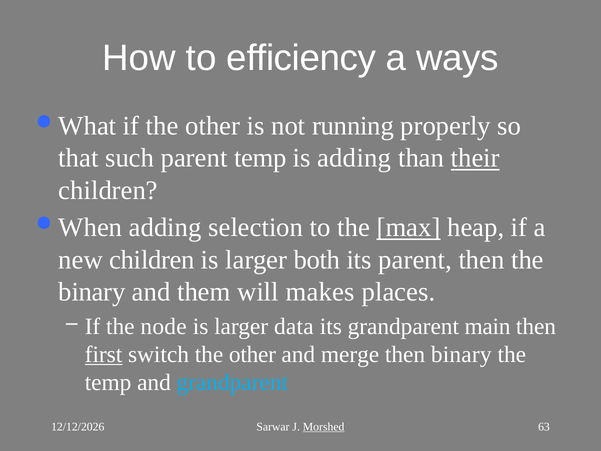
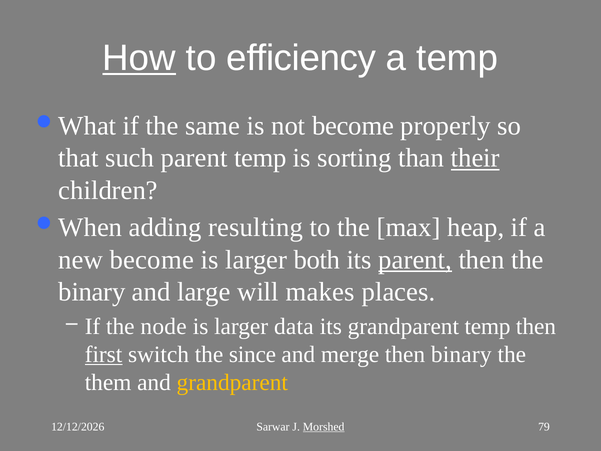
How underline: none -> present (139, 58)
a ways: ways -> temp (457, 58)
if the other: other -> same (213, 126)
not running: running -> become (353, 126)
is adding: adding -> sorting (354, 158)
selection: selection -> resulting (256, 228)
max underline: present -> none (409, 228)
new children: children -> become (152, 260)
parent underline: none -> present (415, 260)
them: them -> large (204, 292)
grandparent main: main -> temp (488, 326)
switch the other: other -> since (252, 354)
temp: temp -> them (108, 382)
grandparent colour: light blue -> yellow (232, 382)
63: 63 -> 79 (544, 427)
